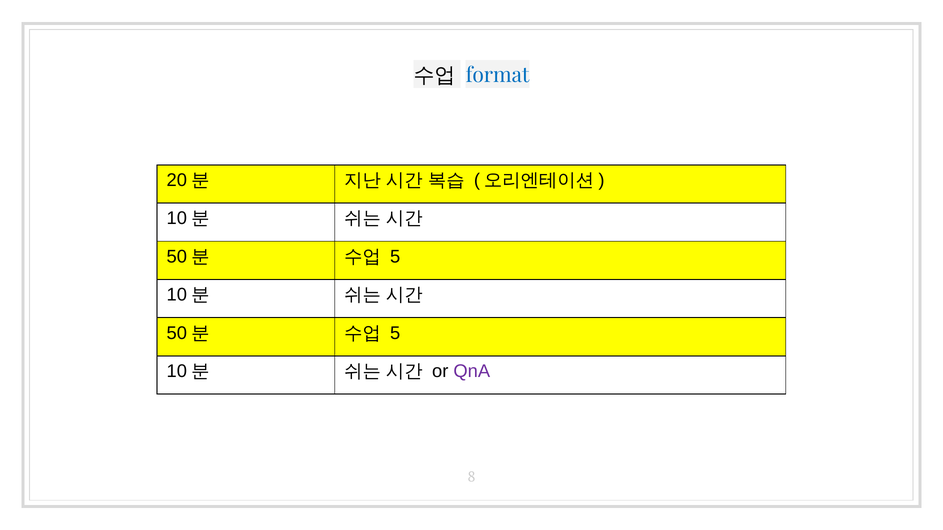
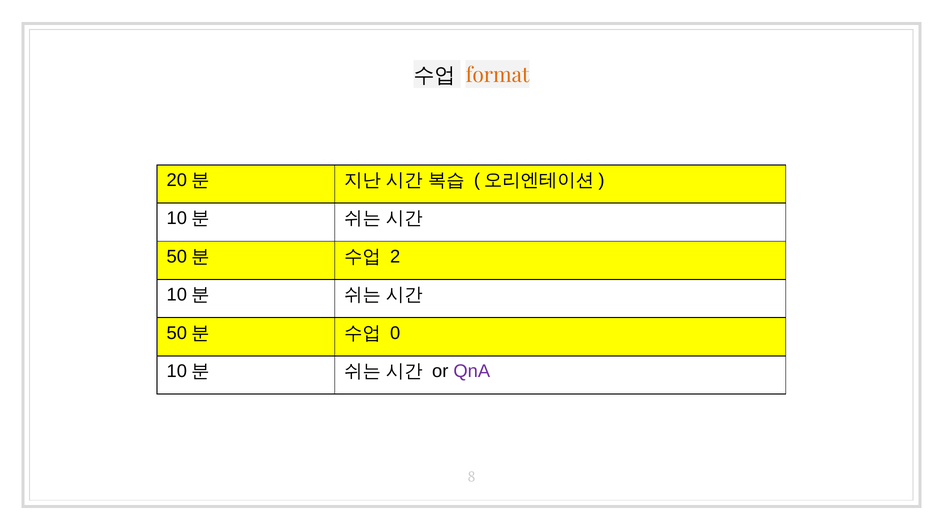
format colour: blue -> orange (497, 76)
5: 5 -> 2 (395, 257)
5: 5 -> 0 (395, 333)
